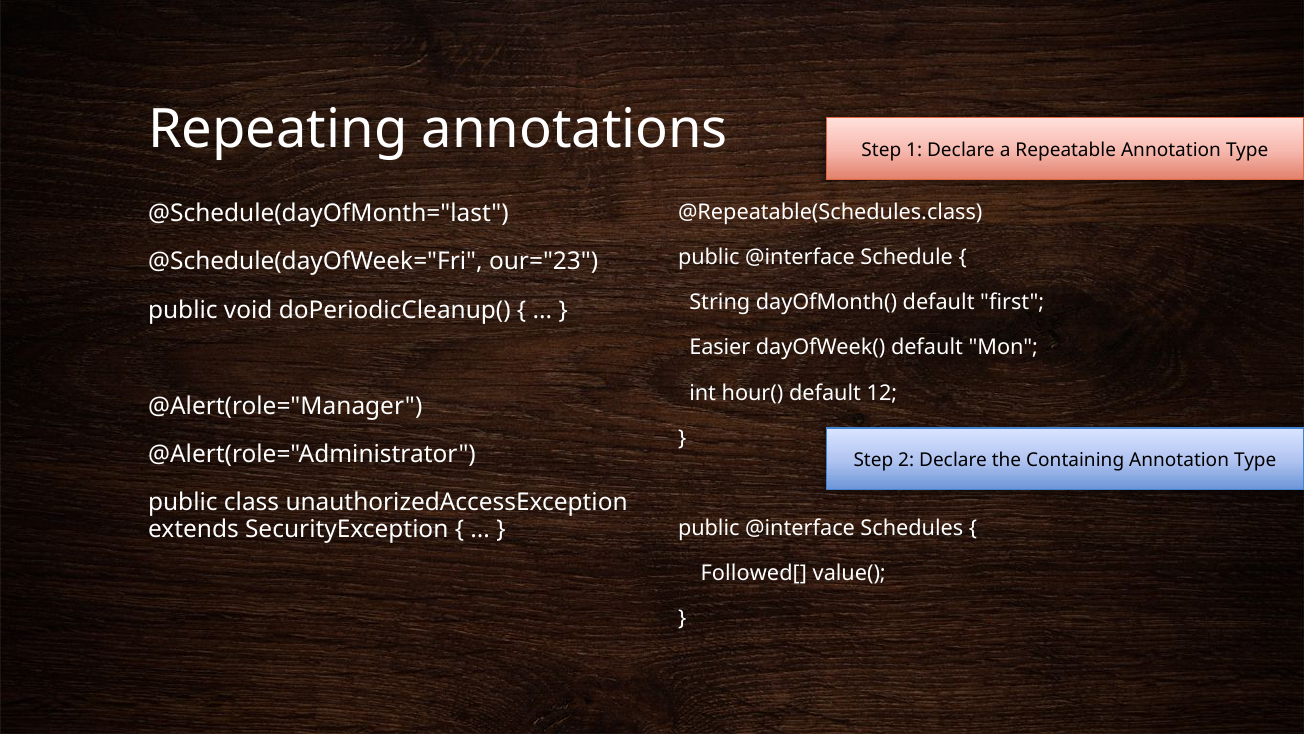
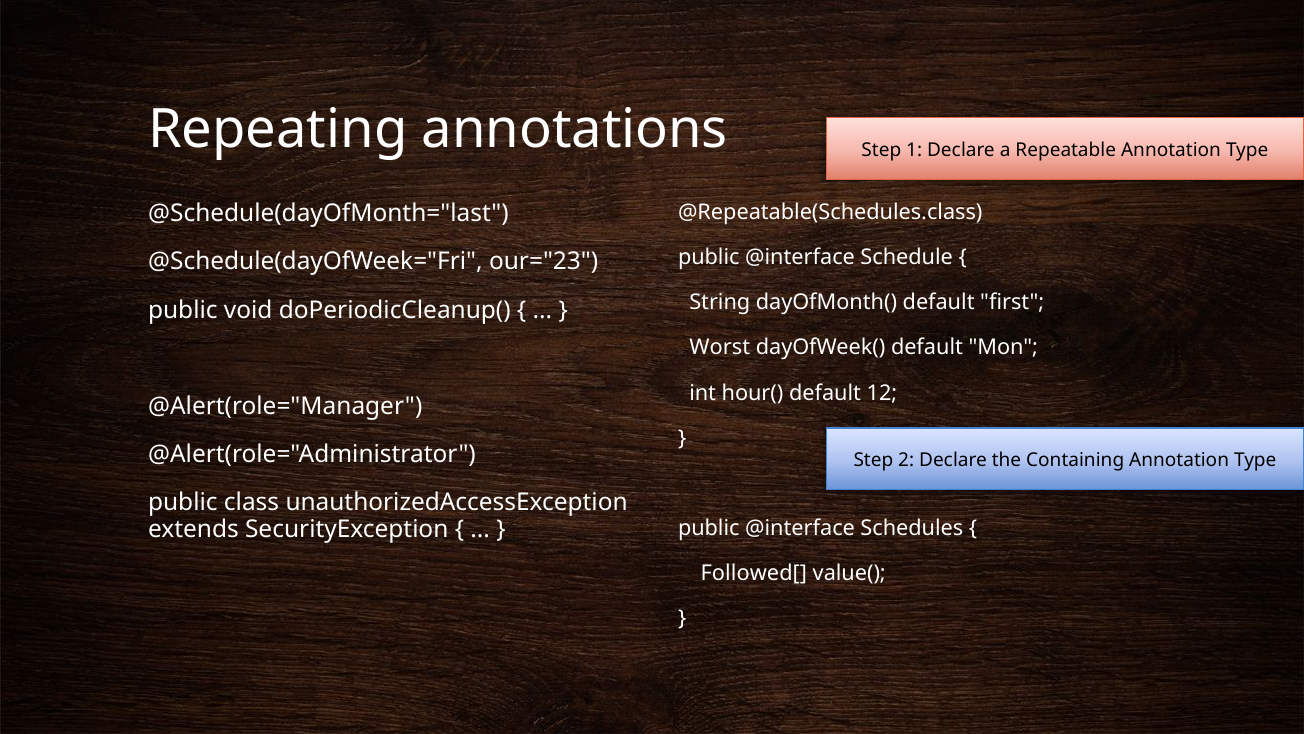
Easier: Easier -> Worst (720, 348)
